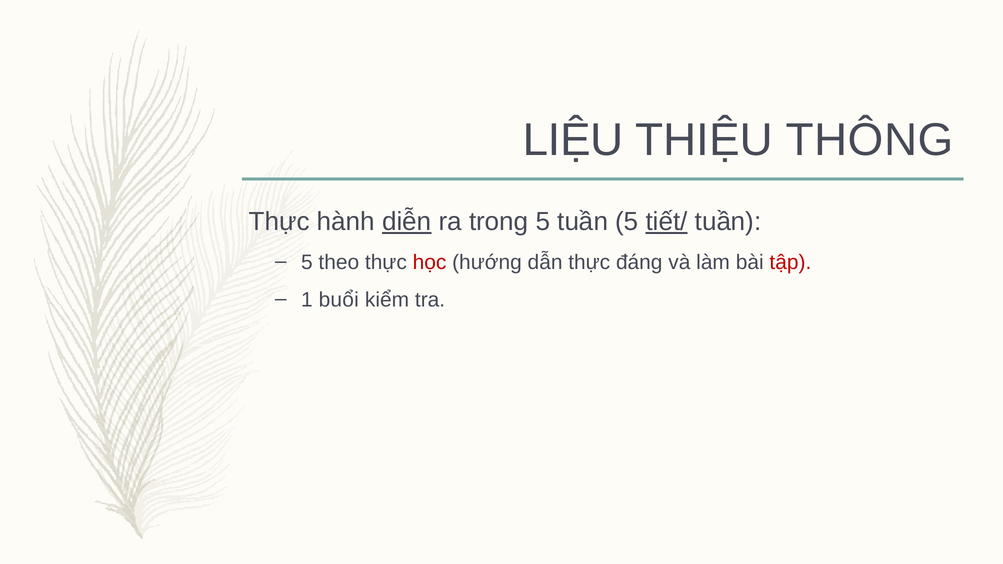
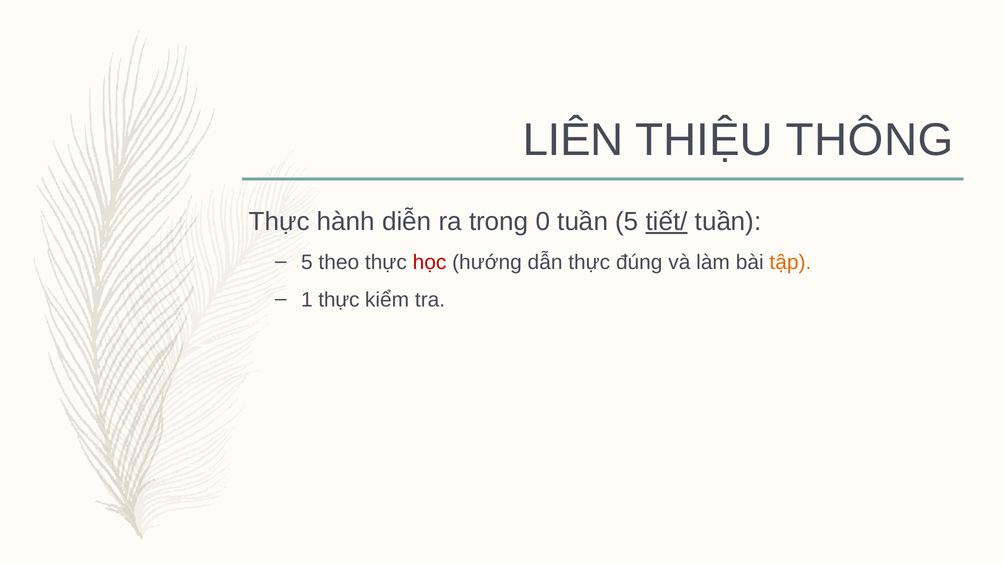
LIỆU: LIỆU -> LIÊN (573, 140)
diễn underline: present -> none (407, 222)
trong 5: 5 -> 0 (543, 222)
đáng: đáng -> đúng (639, 262)
tập colour: red -> orange (790, 262)
1 buổi: buổi -> thực (339, 300)
